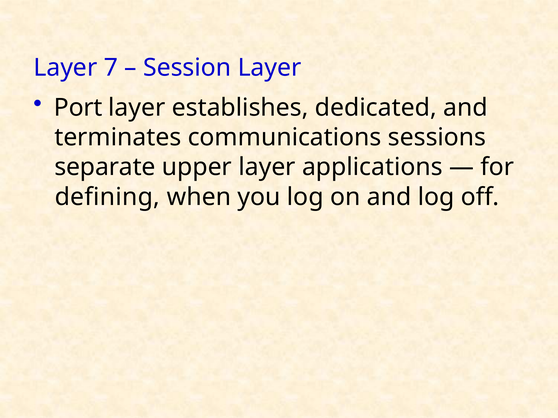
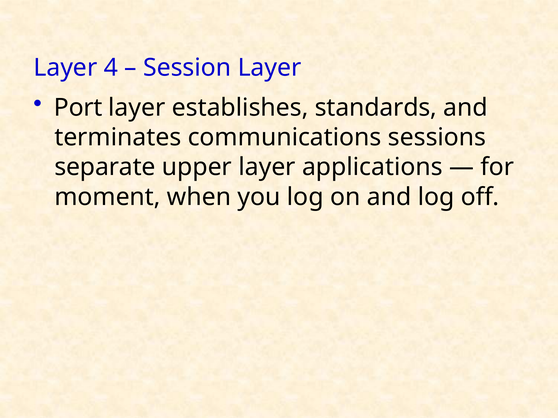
7: 7 -> 4 (111, 68)
dedicated: dedicated -> standards (376, 108)
defining: defining -> moment (107, 197)
